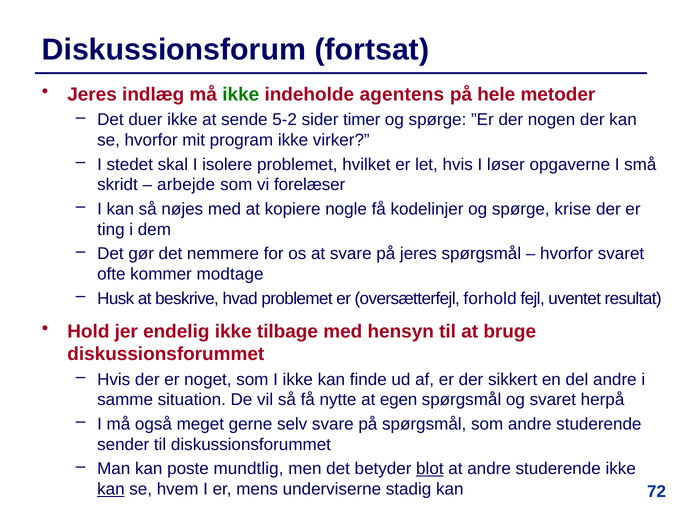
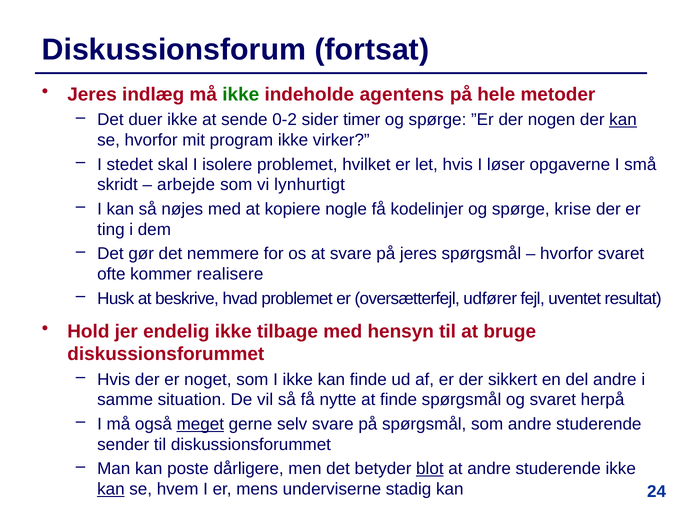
5-2: 5-2 -> 0-2 (285, 120)
kan underline: none -> present (623, 120)
forelæser: forelæser -> lynhurtigt (310, 185)
modtage: modtage -> realisere (230, 274)
forhold: forhold -> udfører (490, 299)
at egen: egen -> finde (399, 400)
meget underline: none -> present (200, 424)
mundtlig: mundtlig -> dårligere (249, 469)
72: 72 -> 24 (657, 492)
